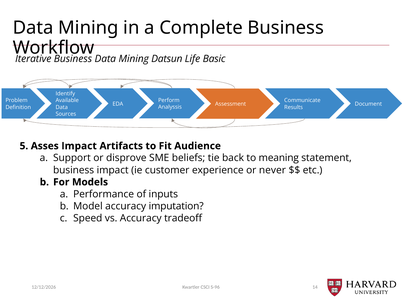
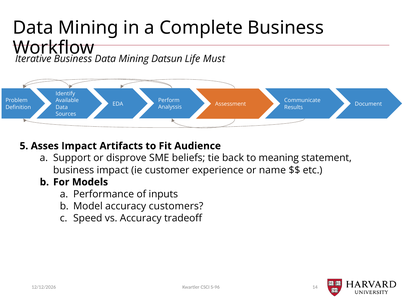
Basic: Basic -> Must (214, 59)
never: never -> name (272, 170)
imputation: imputation -> customers (176, 206)
